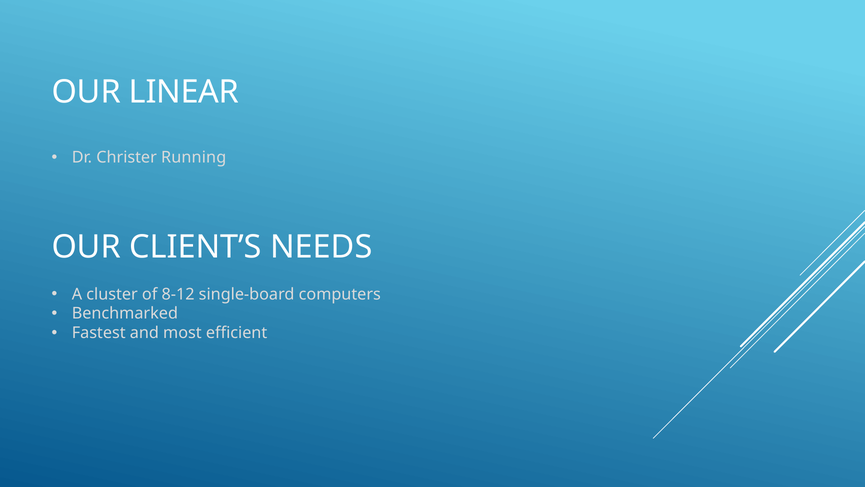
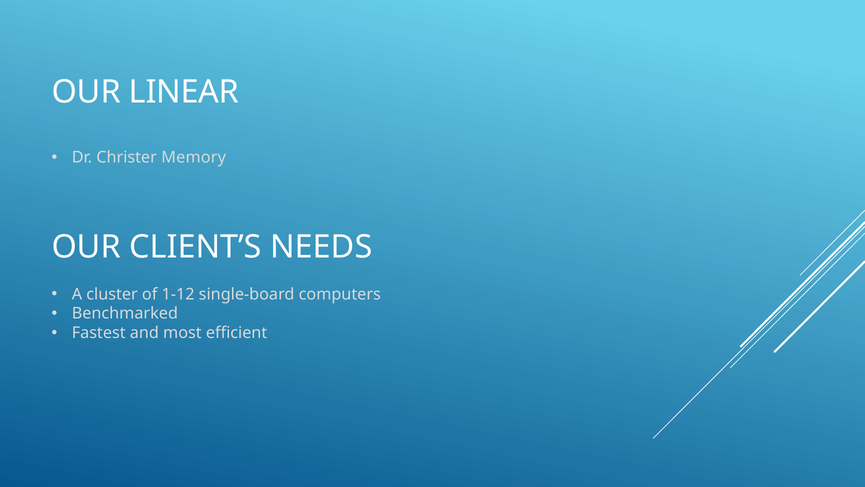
Running: Running -> Memory (194, 157)
8-12: 8-12 -> 1-12 (178, 294)
